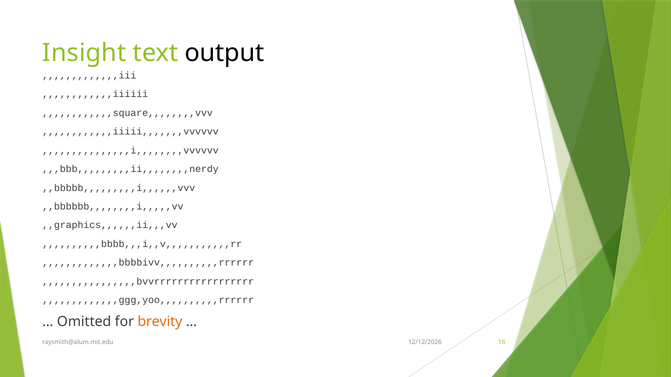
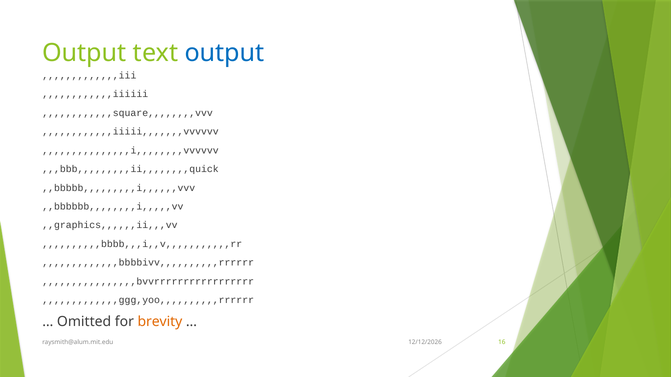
Insight: Insight -> Output (84, 53)
output colour: black -> blue (225, 53)
,,,bbb,,,,,,,,,ii,,,,,,,,nerdy: ,,,bbb,,,,,,,,,ii,,,,,,,,nerdy -> ,,,bbb,,,,,,,,,ii,,,,,,,,quick (131, 169)
